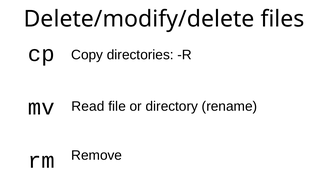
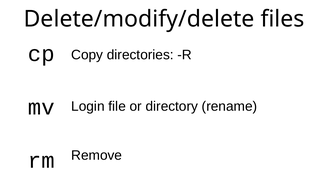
Read: Read -> Login (88, 106)
